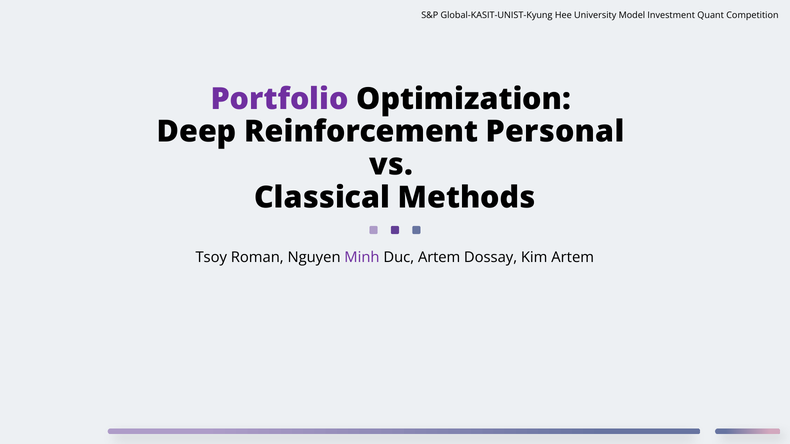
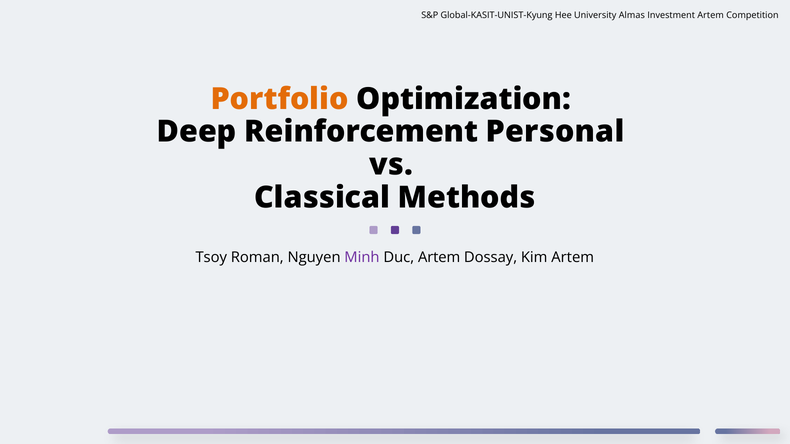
Model: Model -> Almas (632, 16)
Investment Quant: Quant -> Artem (711, 16)
Portfolio colour: purple -> orange (280, 99)
